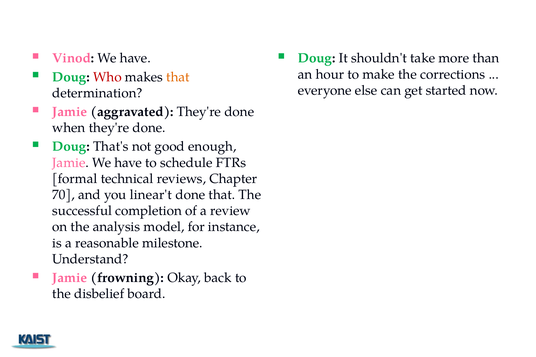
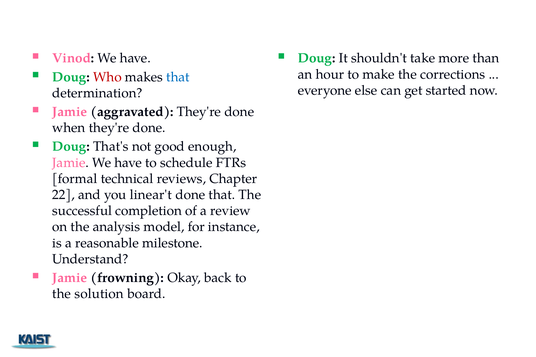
that colour: orange -> blue (178, 77)
70: 70 -> 22 (64, 195)
disbelief: disbelief -> solution (99, 294)
